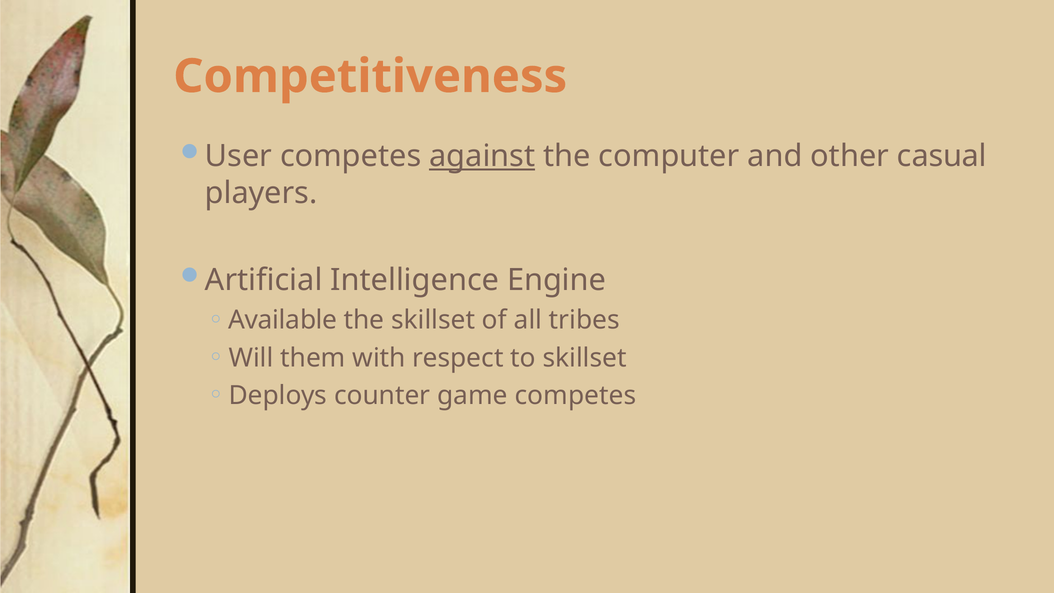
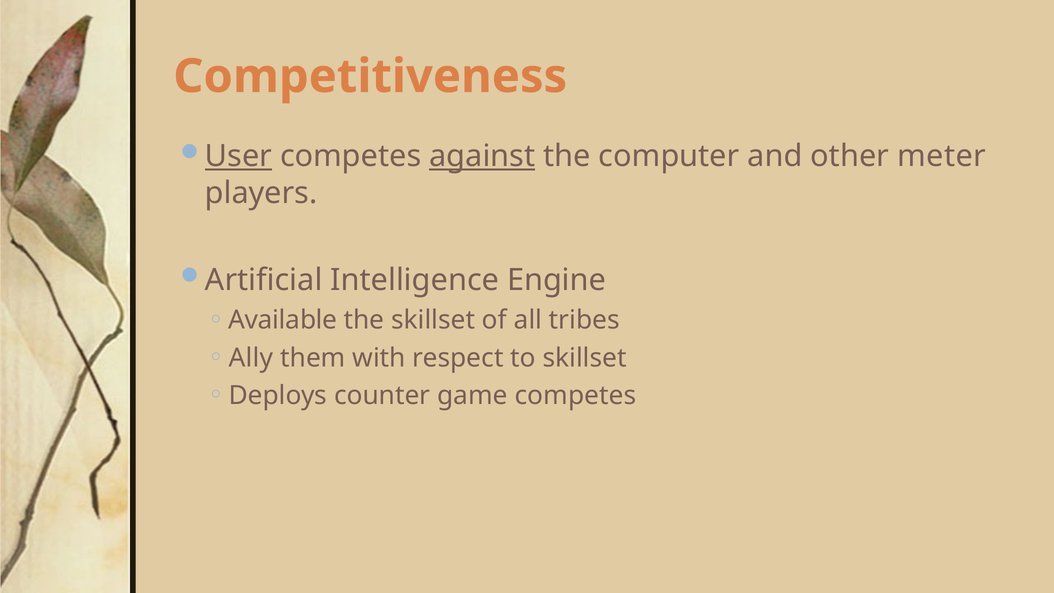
User underline: none -> present (239, 156)
casual: casual -> meter (942, 156)
Will: Will -> Ally (251, 358)
